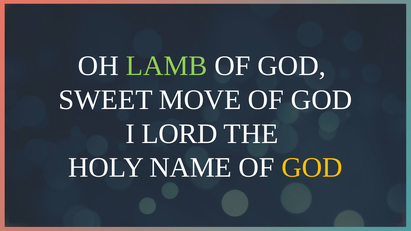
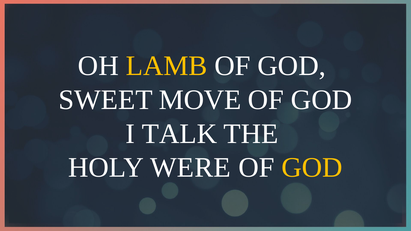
LAMB colour: light green -> yellow (167, 66)
LORD: LORD -> TALK (179, 134)
NAME: NAME -> WERE (190, 168)
